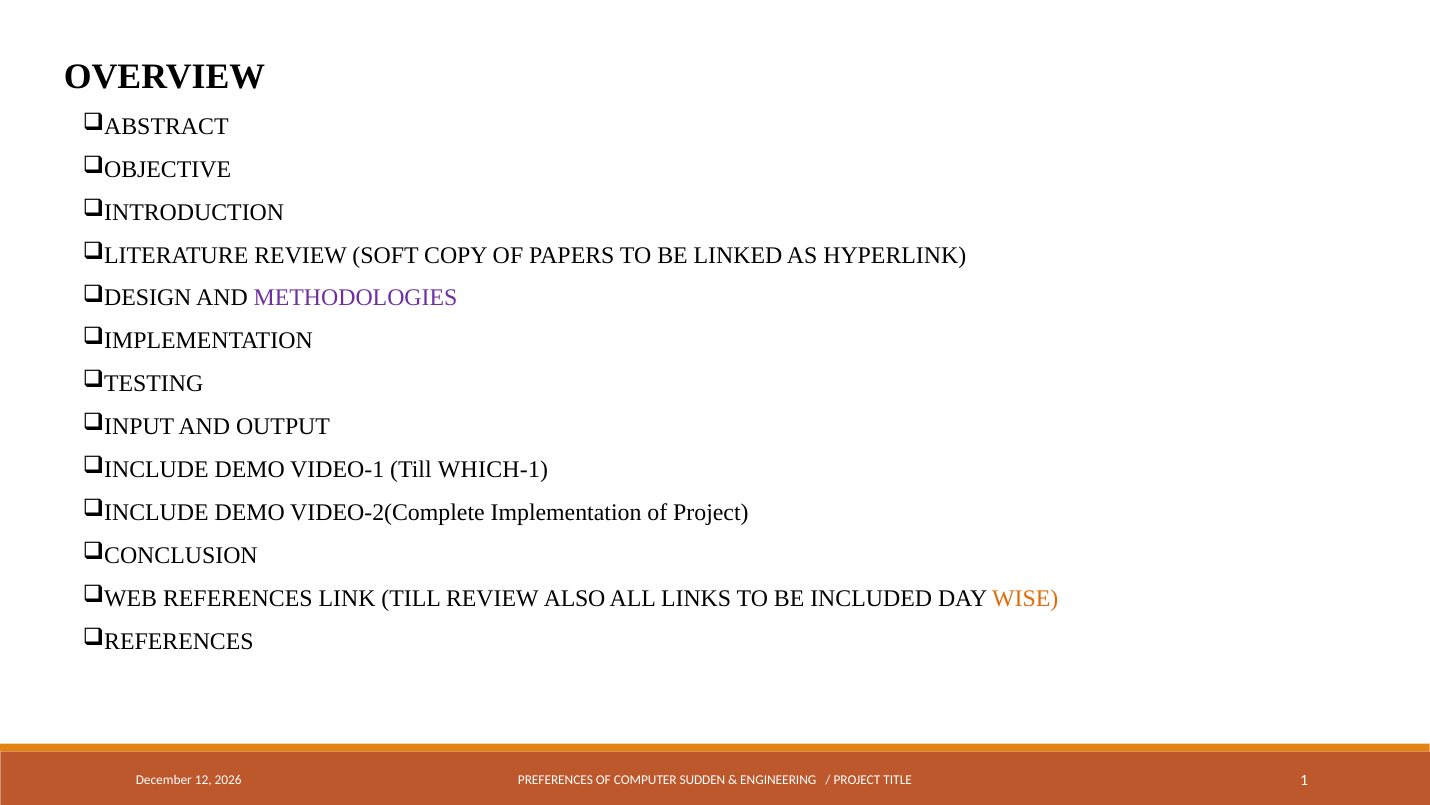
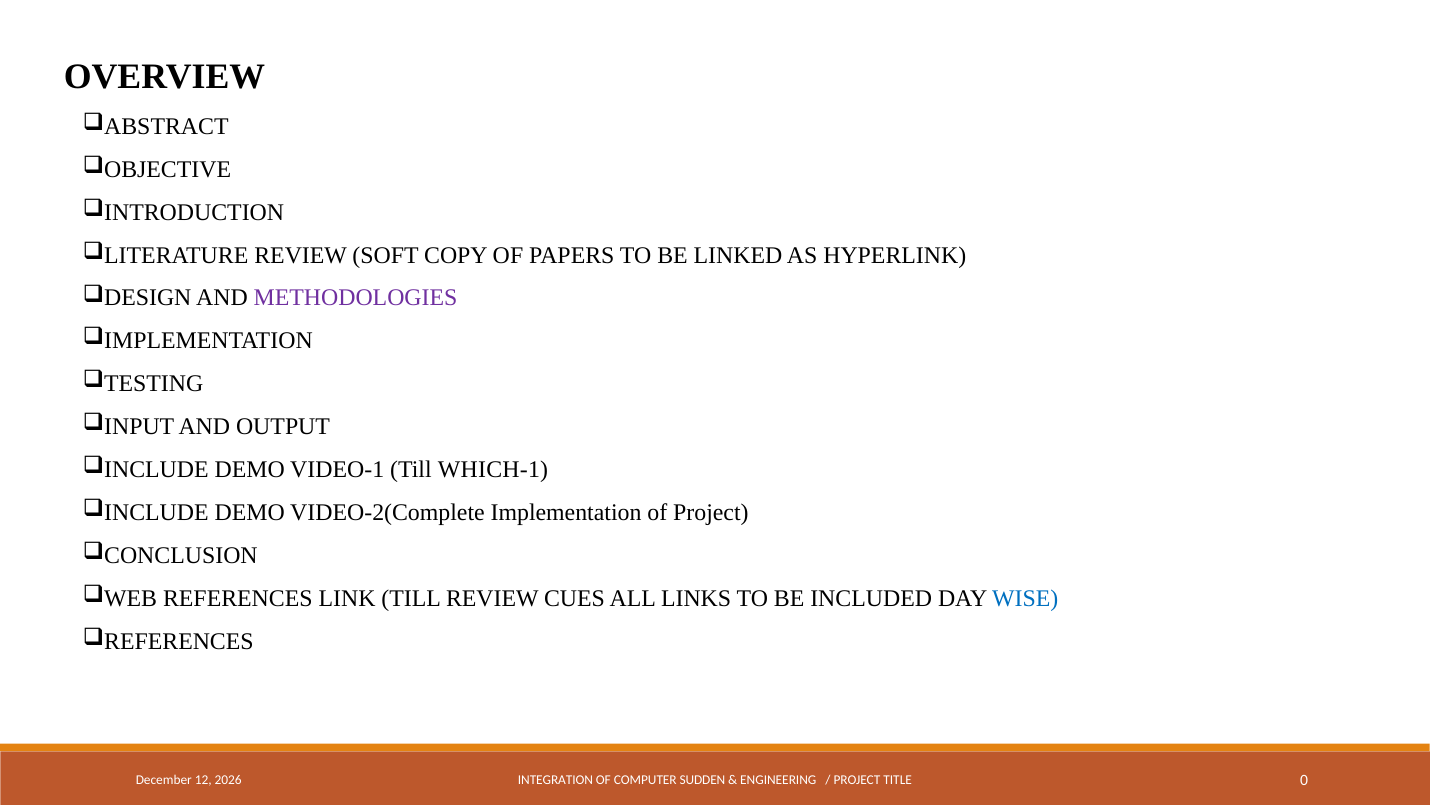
ALSO: ALSO -> CUES (575, 598)
WISE colour: orange -> blue (1025, 598)
PREFERENCES: PREFERENCES -> INTEGRATION (555, 780)
1: 1 -> 0 (1304, 780)
